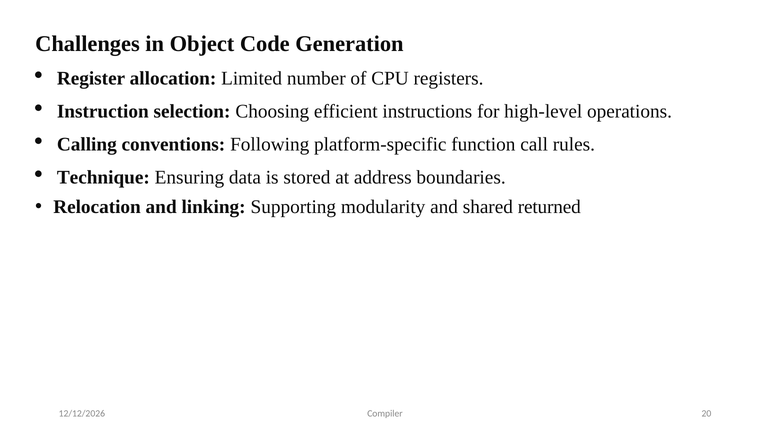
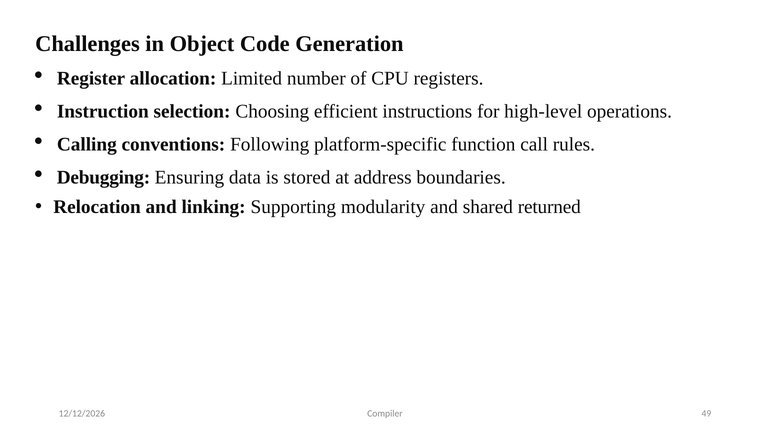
Technique: Technique -> Debugging (103, 177)
20: 20 -> 49 (706, 414)
